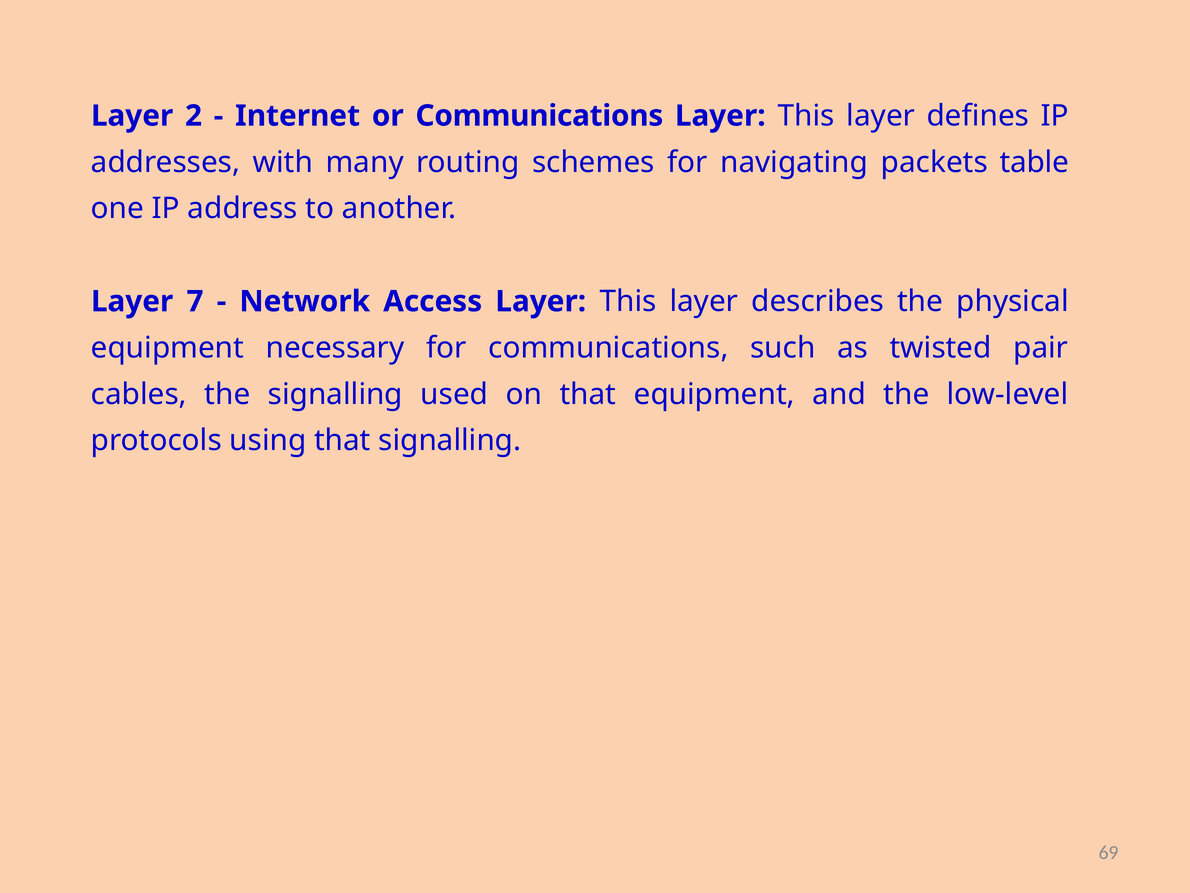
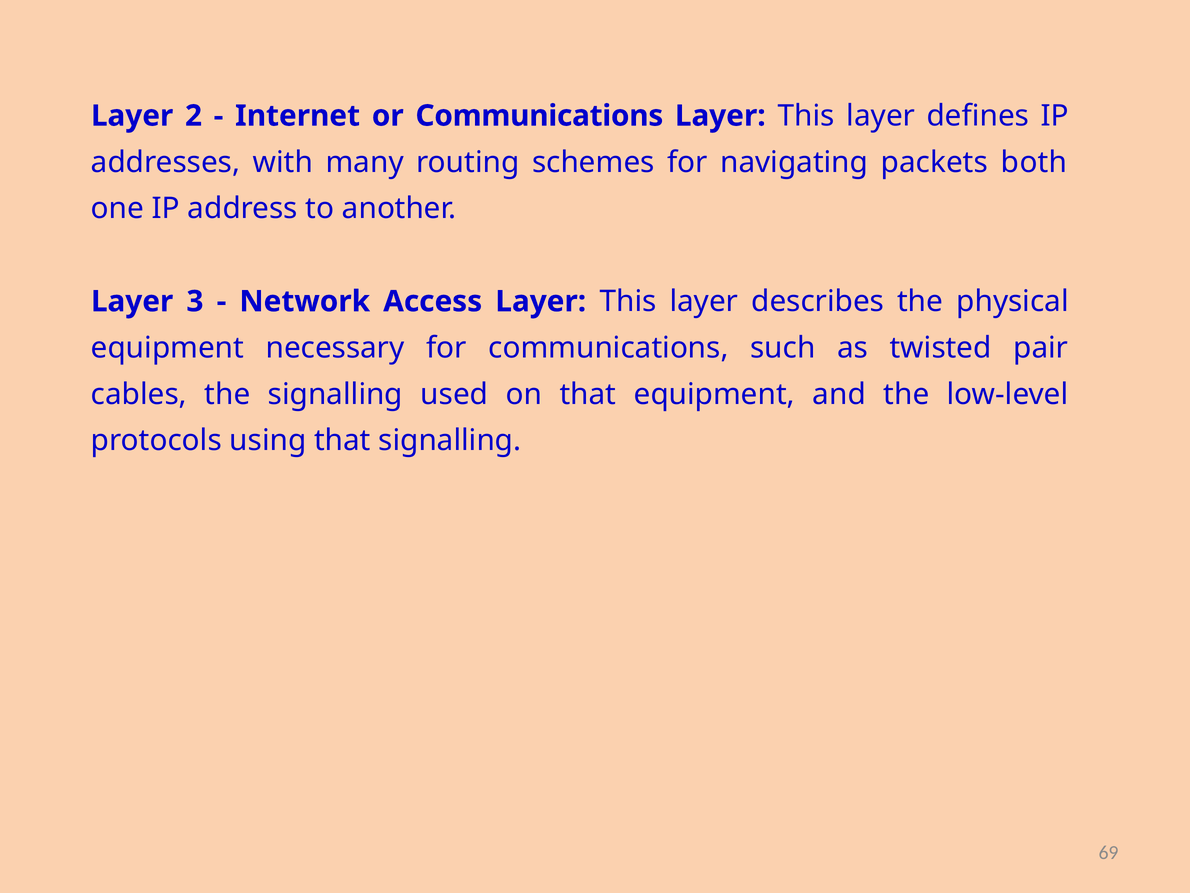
table: table -> both (1034, 162)
7: 7 -> 3 (195, 301)
